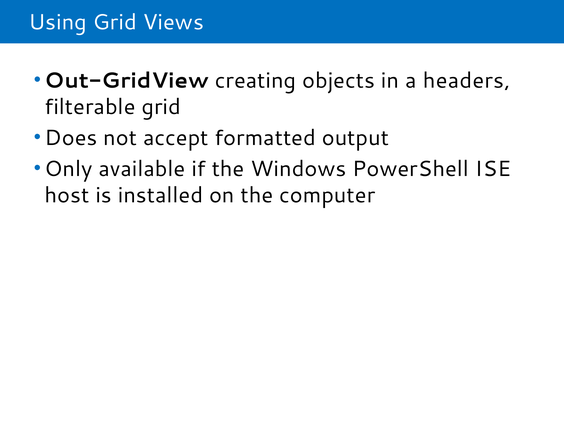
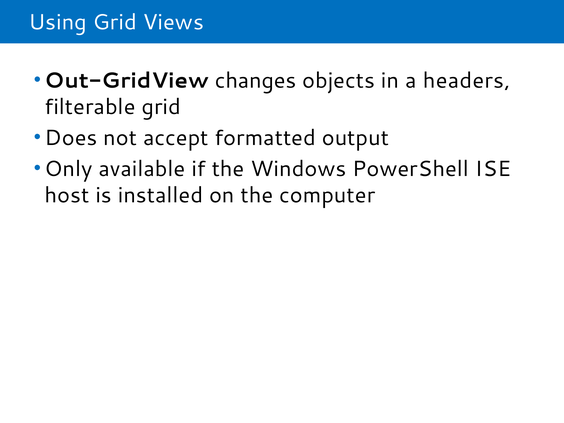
creating: creating -> changes (256, 80)
